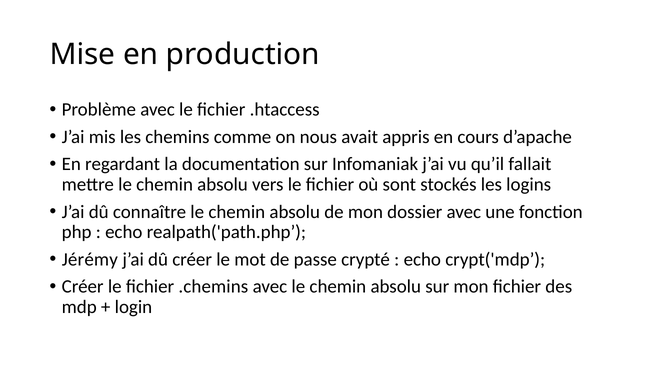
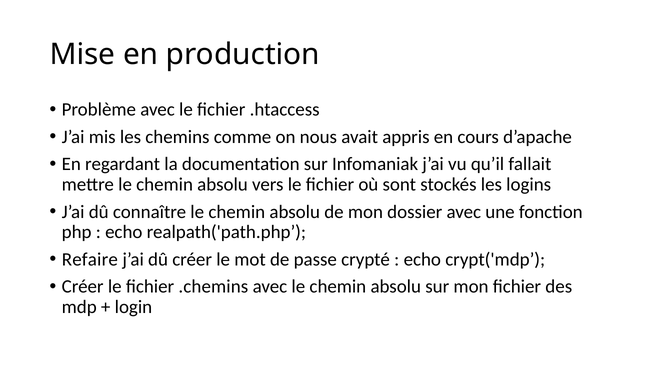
Jérémy: Jérémy -> Refaire (90, 260)
